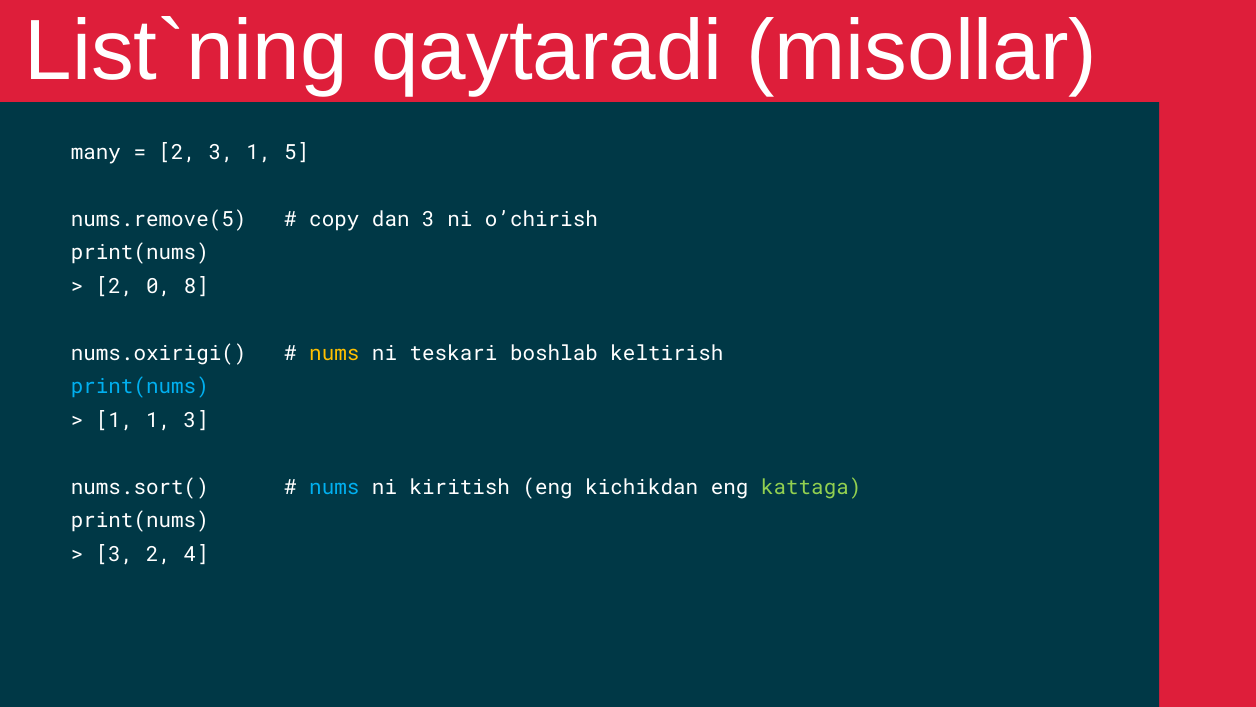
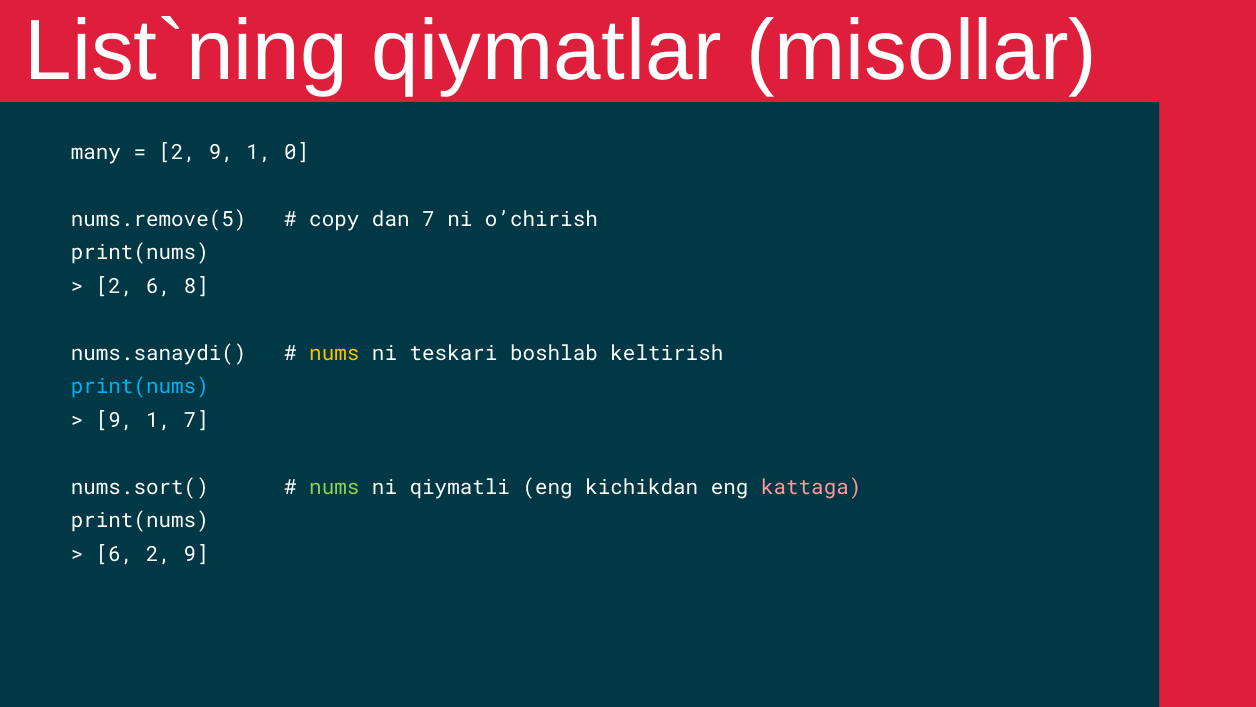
qaytaradi: qaytaradi -> qiymatlar (547, 51)
3: 3 -> 9 (221, 152)
5: 5 -> 0 (297, 152)
dan 3: 3 -> 7 (428, 219)
2 0: 0 -> 6 (159, 286)
nums.oxirigi(: nums.oxirigi( -> nums.sanaydi( (159, 353)
1: 1 -> 9 (115, 420)
1 3: 3 -> 7 (196, 420)
nums colour: light blue -> light green (334, 487)
kiritish: kiritish -> qiymatli (460, 487)
kattaga colour: light green -> pink (811, 487)
3: 3 -> 6 (115, 554)
4: 4 -> 9 (196, 554)
